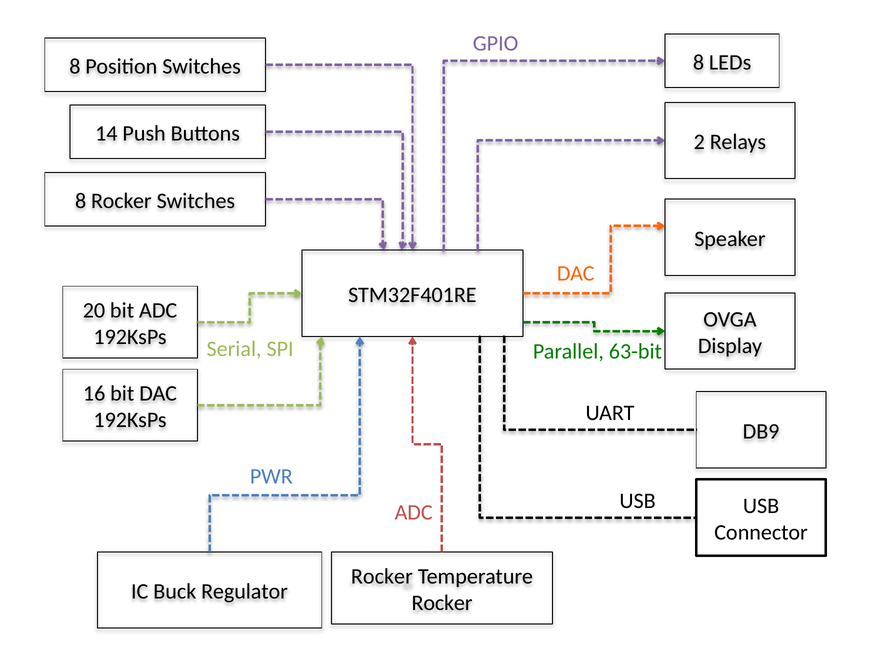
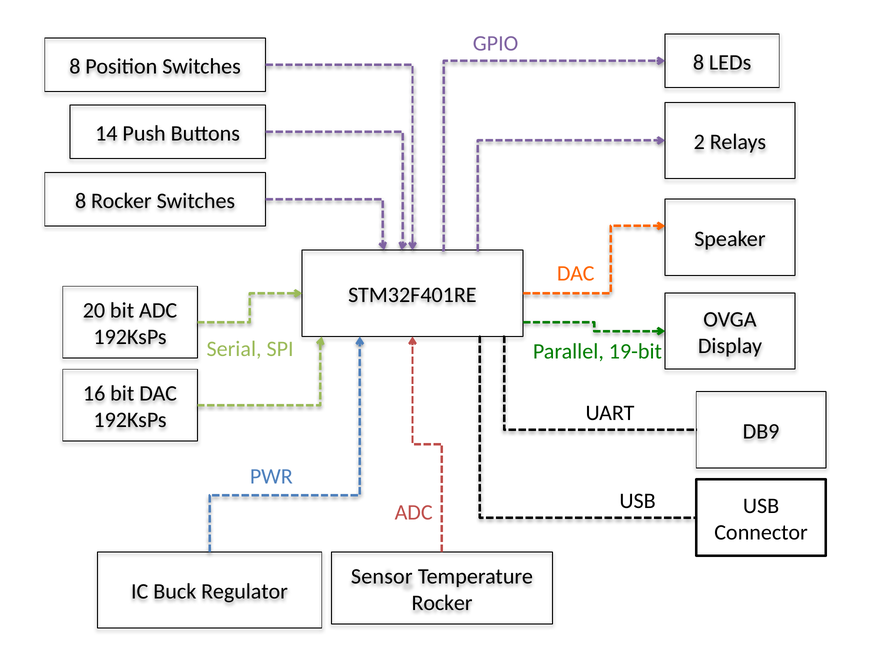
63-bit: 63-bit -> 19-bit (635, 351)
Rocker: Rocker -> Sensor (382, 576)
